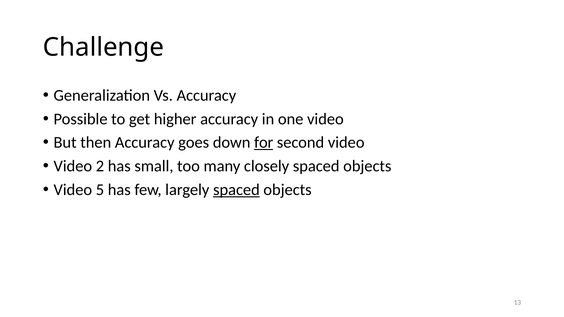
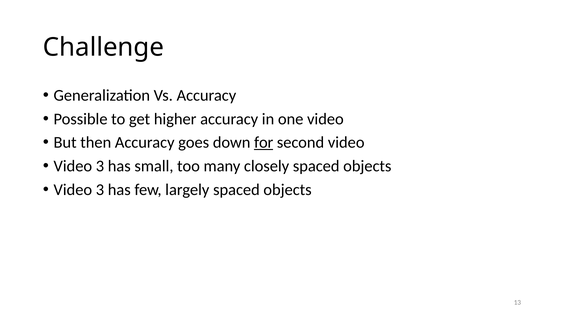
2: 2 -> 3 (100, 166)
5: 5 -> 3 (100, 190)
spaced underline: present -> none (236, 190)
